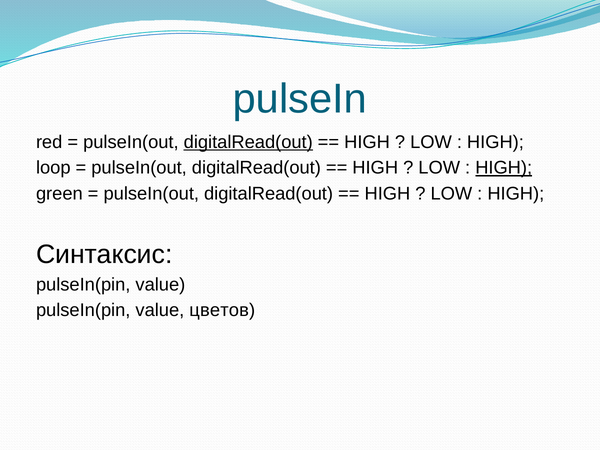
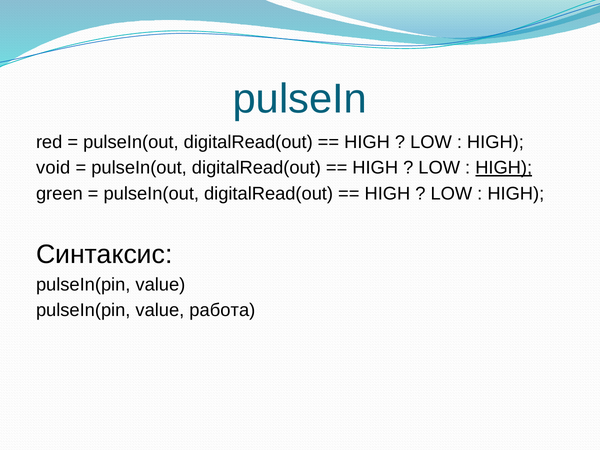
digitalRead(out underline: present -> none (248, 142)
loop: loop -> void (53, 168)
цветов: цветов -> работа (222, 310)
